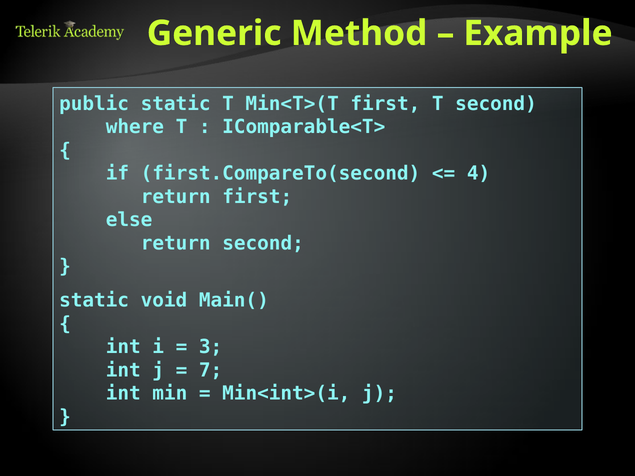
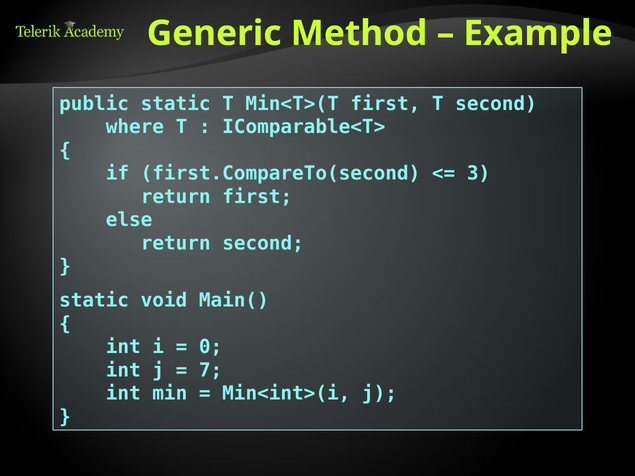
4: 4 -> 3 (479, 174)
3: 3 -> 0 (211, 347)
